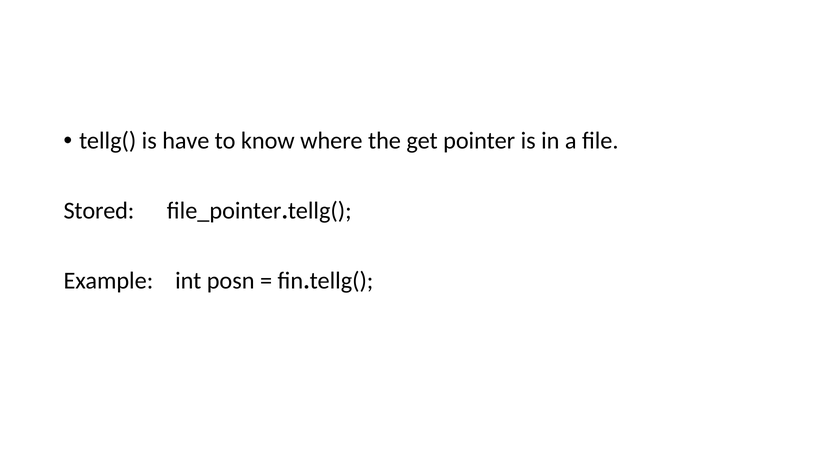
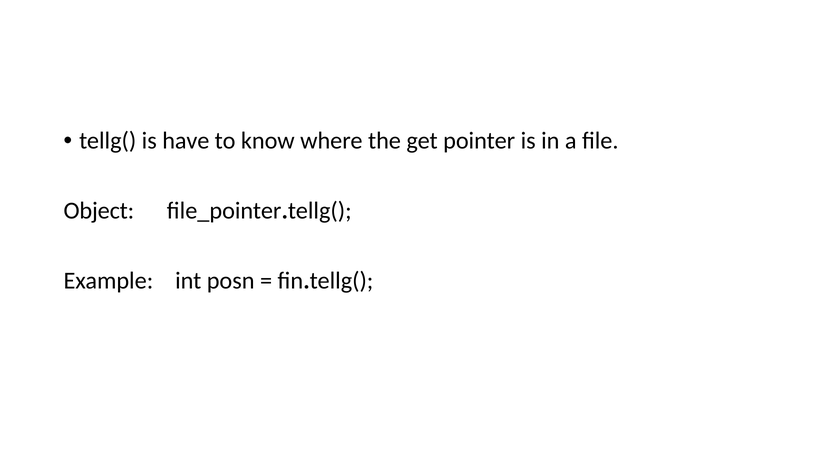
Stored: Stored -> Object (99, 211)
